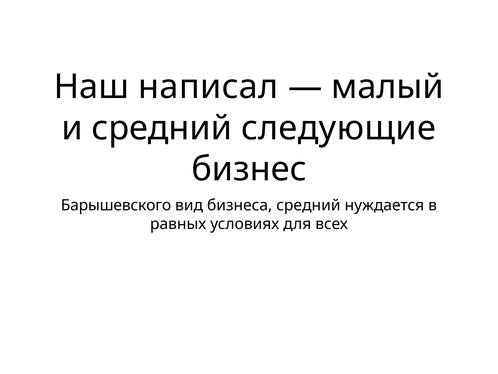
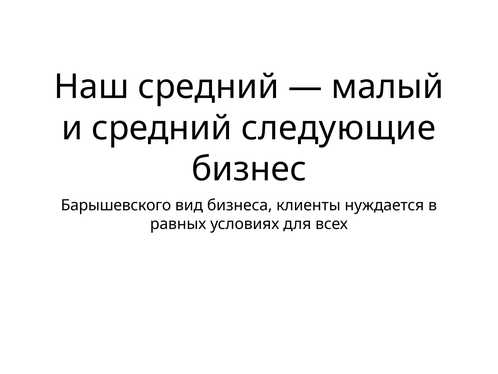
Наш написал: написал -> средний (208, 87)
бизнеса средний: средний -> клиенты (308, 205)
